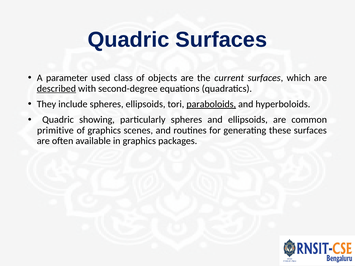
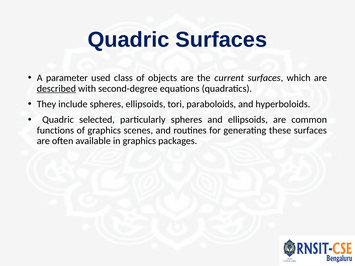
paraboloids underline: present -> none (211, 104)
showing: showing -> selected (97, 120)
primitive: primitive -> functions (55, 130)
